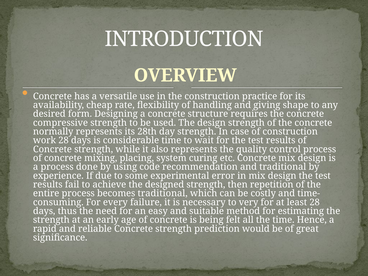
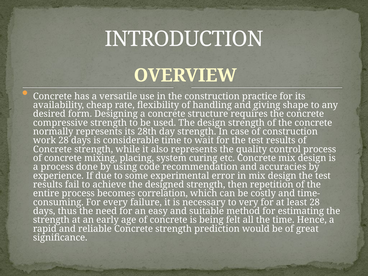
and traditional: traditional -> accuracies (283, 167)
becomes traditional: traditional -> correlation (163, 193)
